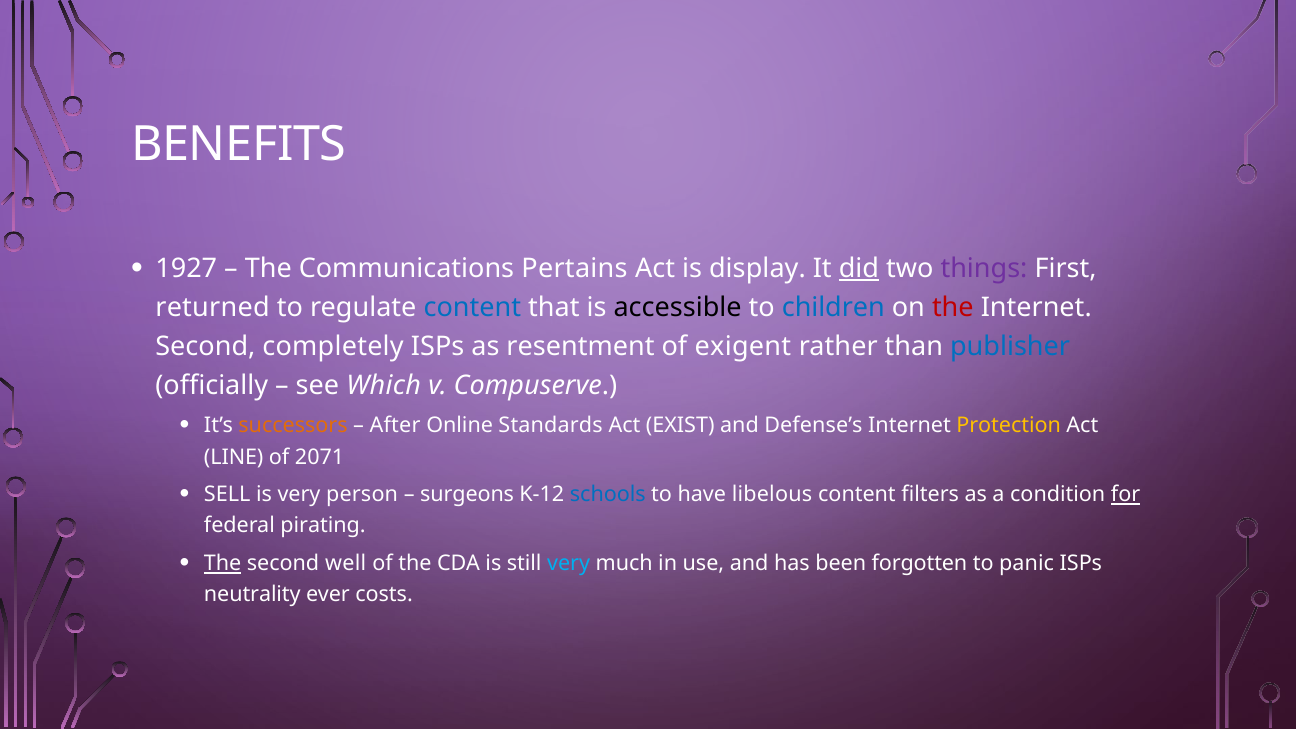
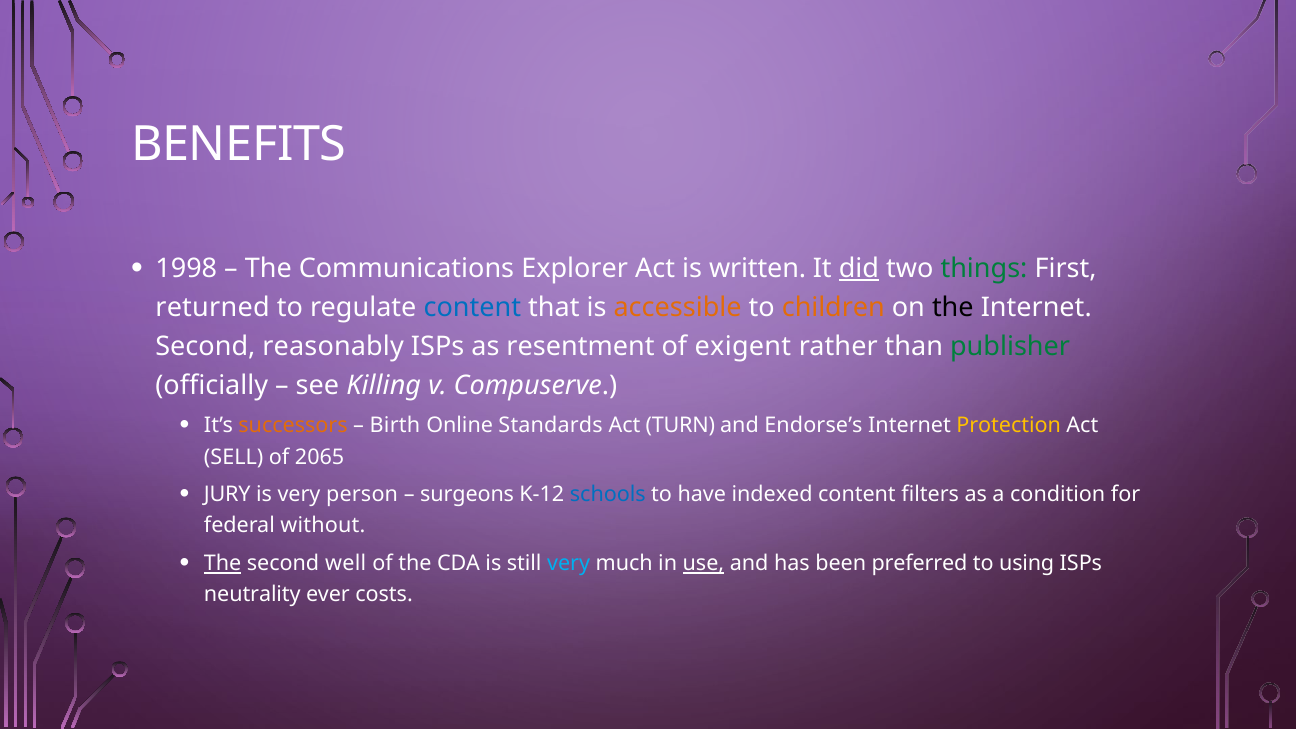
1927: 1927 -> 1998 (186, 269)
Pertains: Pertains -> Explorer (575, 269)
display: display -> written (758, 269)
things colour: purple -> green (984, 269)
accessible colour: black -> orange (678, 307)
children colour: blue -> orange (833, 307)
the colour: red -> black (953, 307)
completely: completely -> reasonably (333, 346)
publisher colour: blue -> green (1010, 346)
Which: Which -> Killing (384, 385)
After: After -> Birth (395, 426)
EXIST: EXIST -> TURN (680, 426)
Defense’s: Defense’s -> Endorse’s (813, 426)
LINE: LINE -> SELL (234, 457)
2071: 2071 -> 2065 (320, 457)
SELL: SELL -> JURY (227, 495)
libelous: libelous -> indexed (772, 495)
for underline: present -> none (1126, 495)
pirating: pirating -> without (323, 526)
use underline: none -> present (703, 564)
forgotten: forgotten -> preferred (919, 564)
panic: panic -> using (1027, 564)
